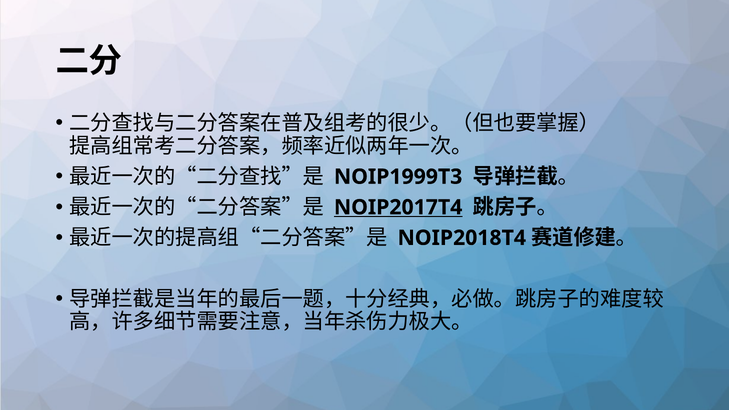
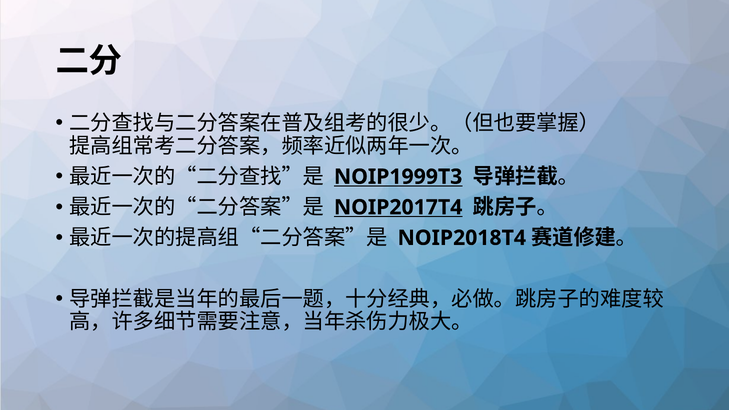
NOIP1999T3 underline: none -> present (398, 177)
